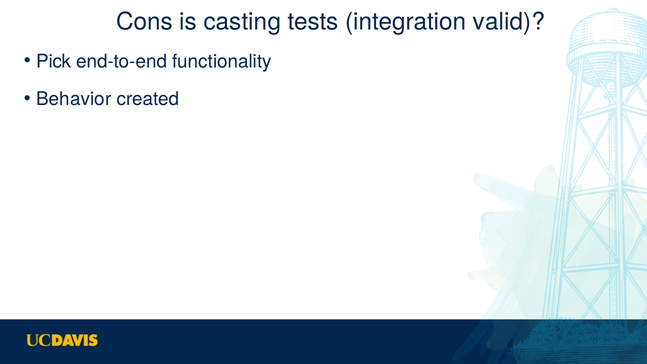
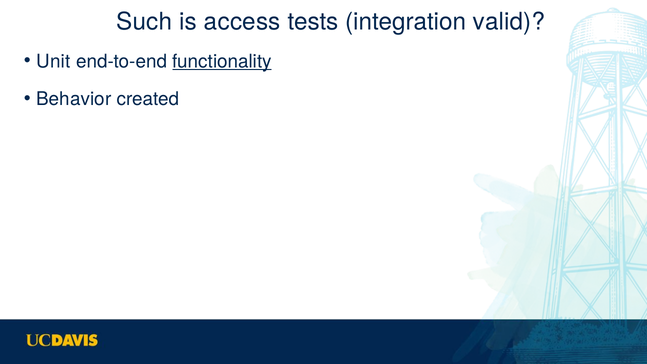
Cons: Cons -> Such (144, 22)
casting: casting -> access (242, 22)
Pick: Pick -> Unit (53, 61)
functionality underline: none -> present (222, 61)
